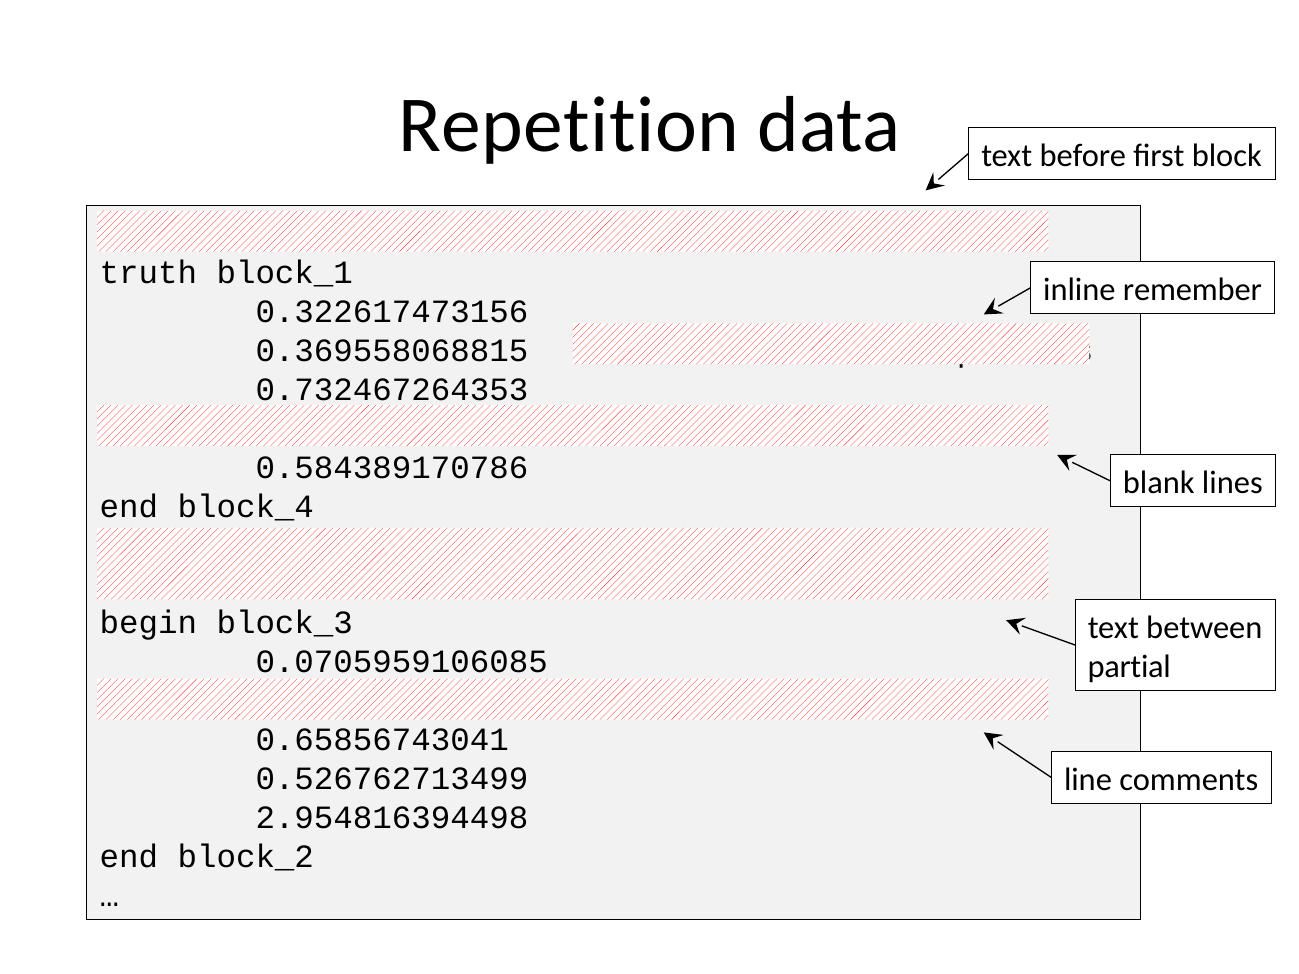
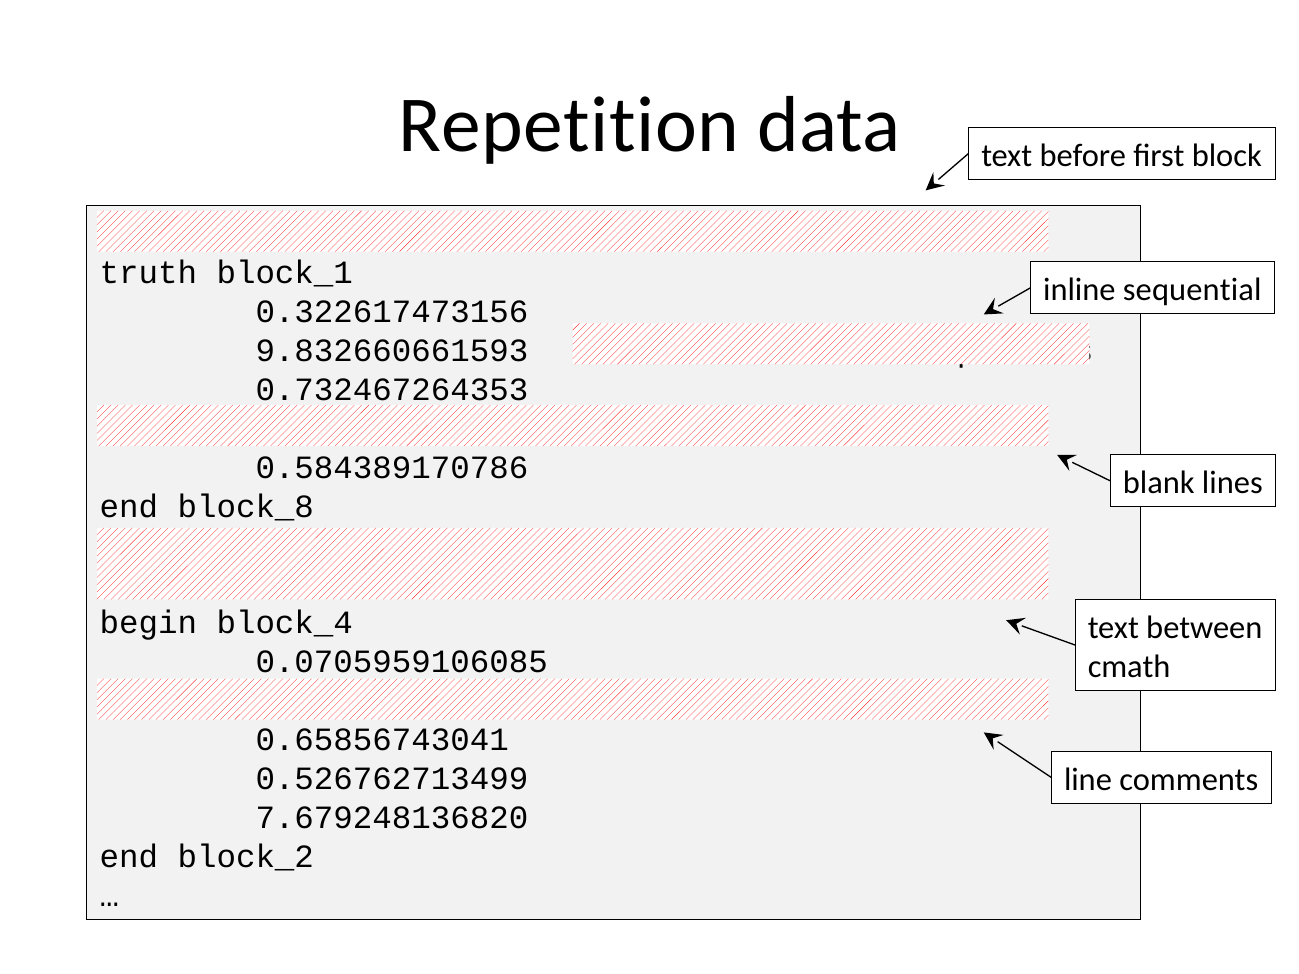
remember: remember -> sequential (1192, 290)
0.369558068815: 0.369558068815 -> 9.832660661593 (392, 351)
block_4: block_4 -> block_8 (246, 506)
block_3: block_3 -> block_4 (285, 623)
partial: partial -> cmath (1129, 667)
2.954816394498: 2.954816394498 -> 7.679248136820 (392, 818)
